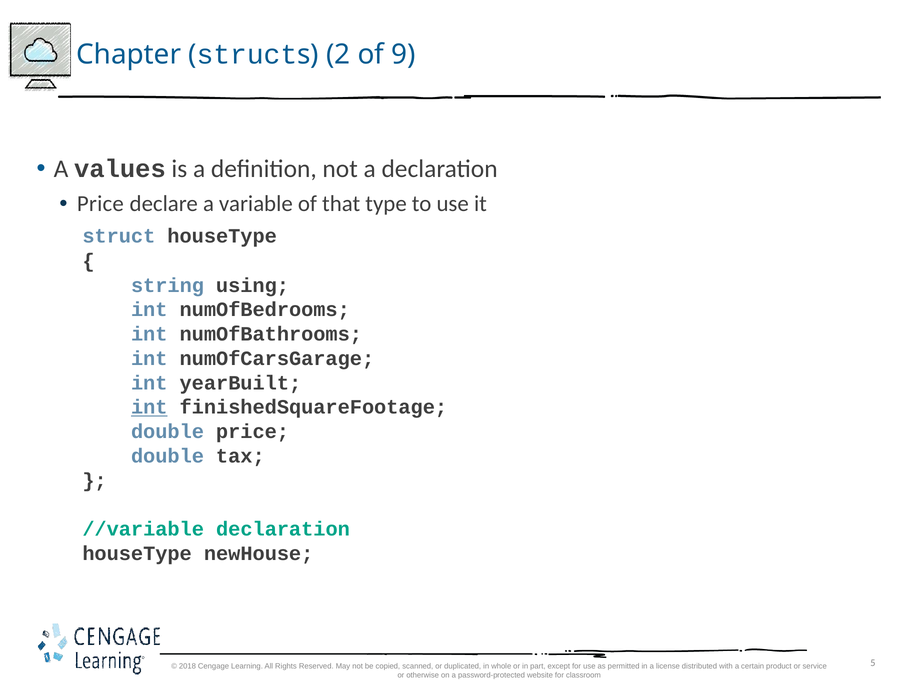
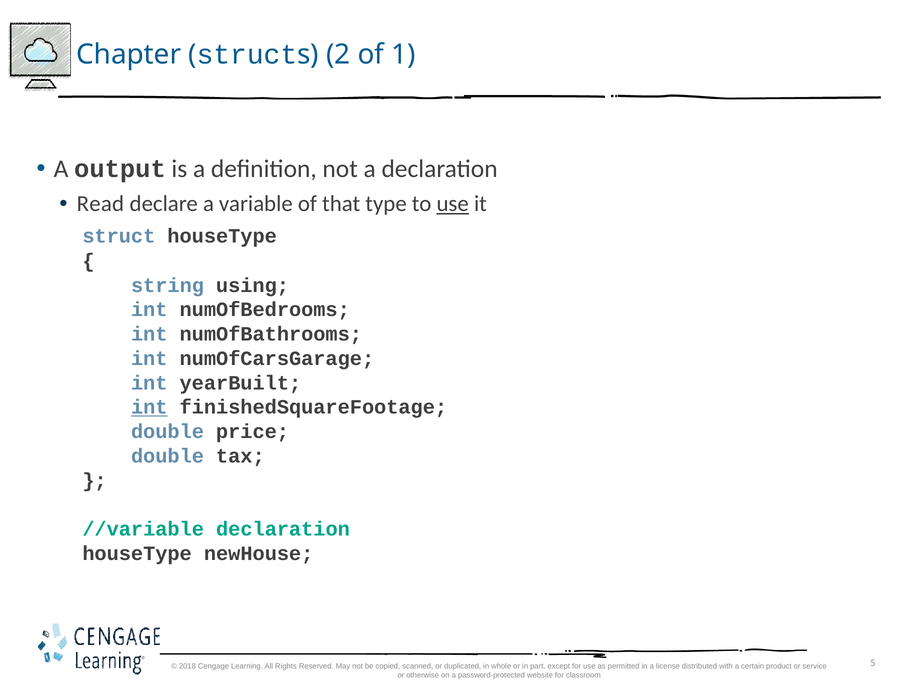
9: 9 -> 1 (403, 55)
values: values -> output (120, 169)
Price: Price -> Read (100, 204)
use underline: none -> present (453, 204)
